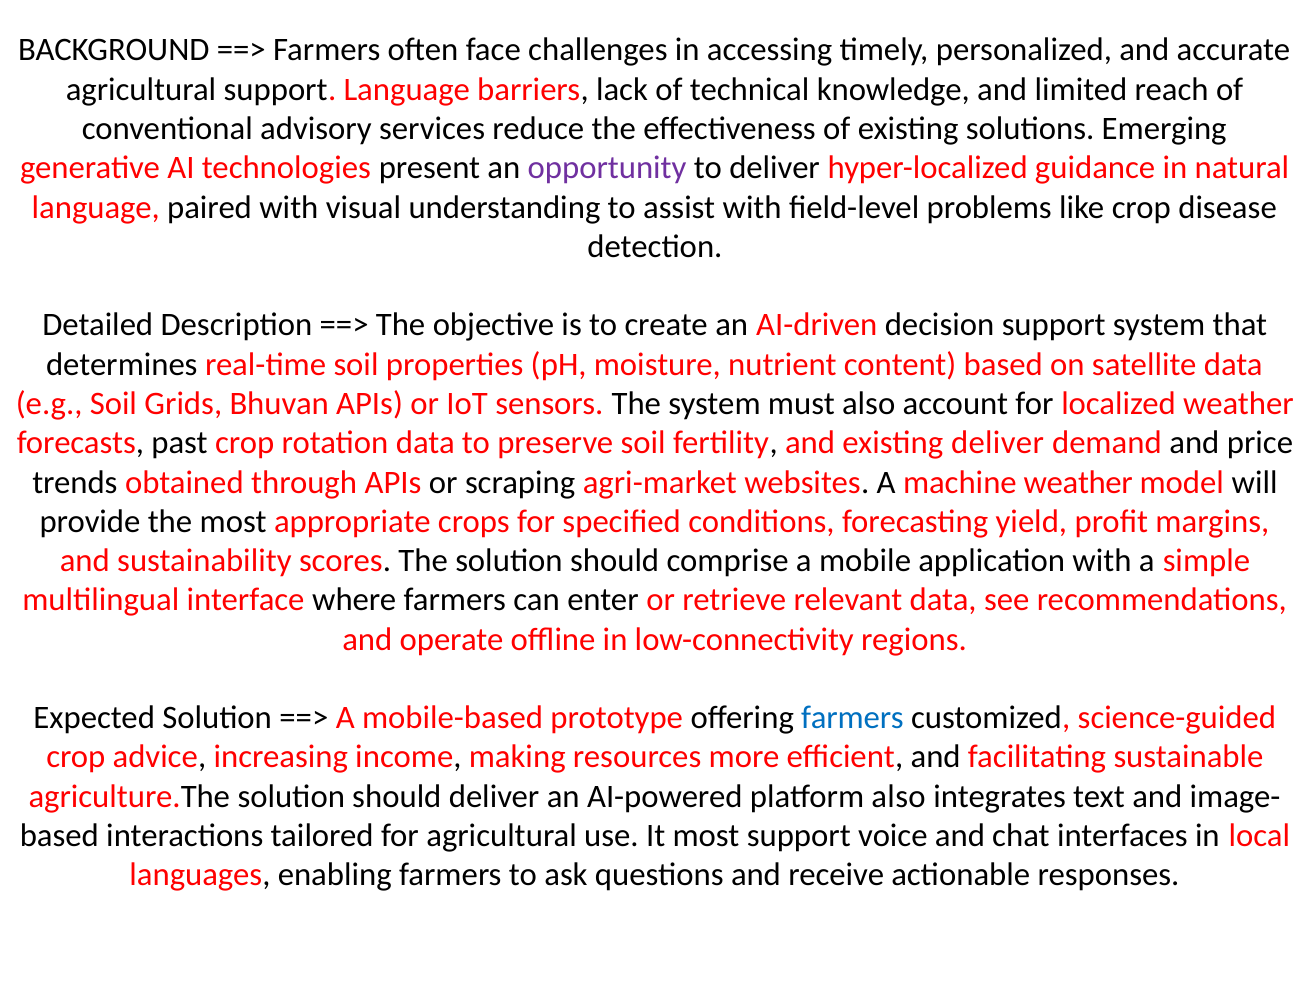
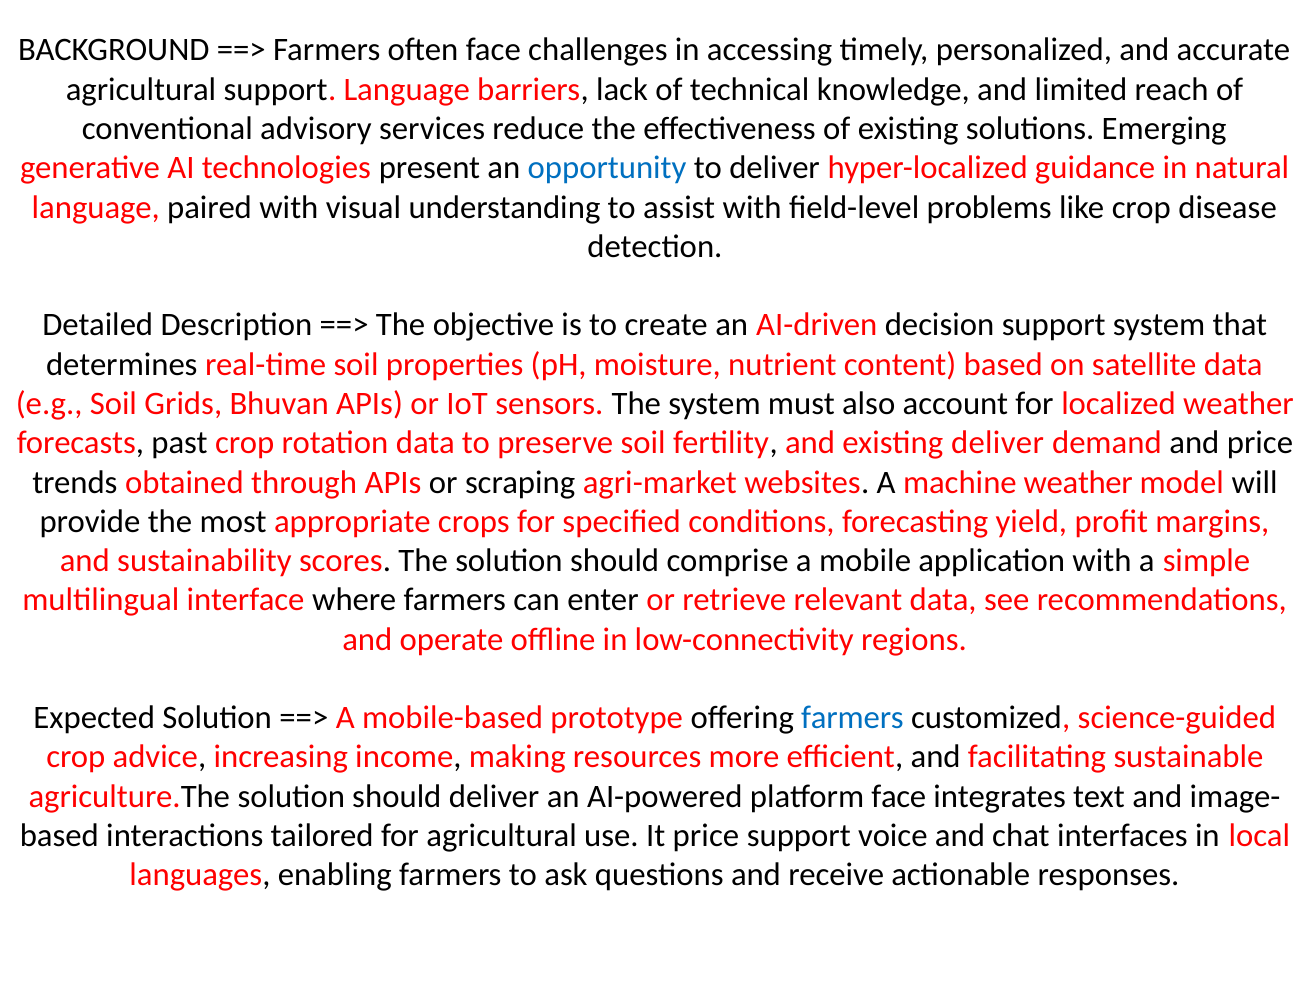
opportunity colour: purple -> blue (607, 168)
platform also: also -> face (899, 797)
It most: most -> price (706, 836)
